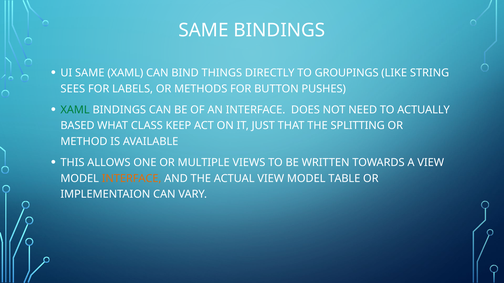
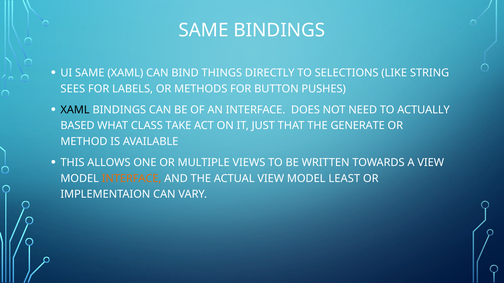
GROUPINGS: GROUPINGS -> SELECTIONS (347, 73)
XAML colour: green -> black (75, 110)
KEEP: KEEP -> TAKE (178, 126)
SPLITTING: SPLITTING -> GENERATE (358, 126)
TABLE: TABLE -> LEAST (344, 179)
